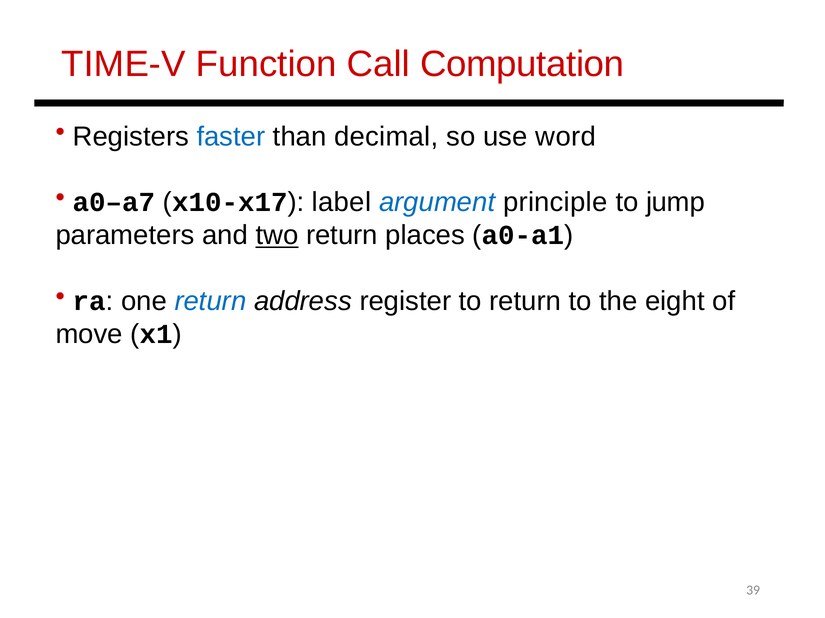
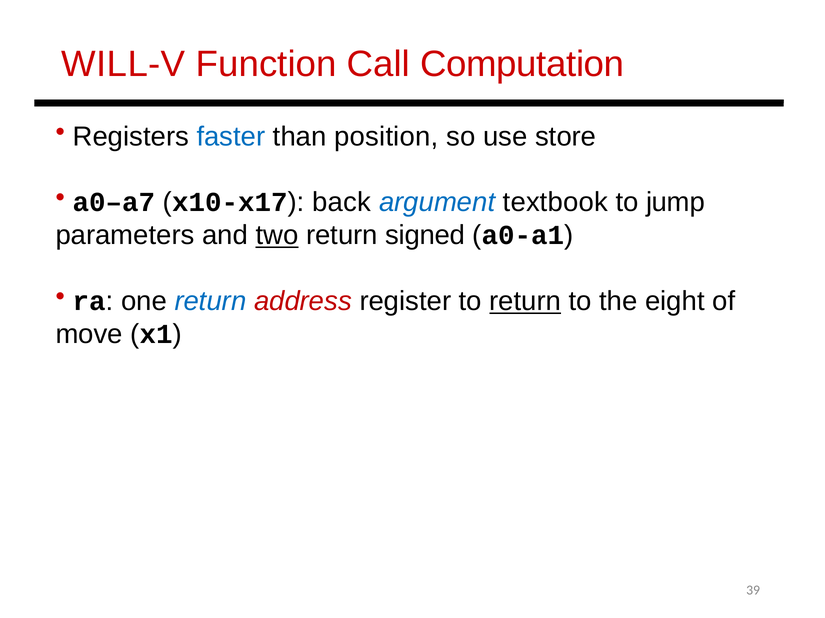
TIME-V: TIME-V -> WILL-V (123, 64)
decimal: decimal -> position (386, 137)
word: word -> store (566, 137)
label: label -> back (342, 203)
principle: principle -> textbook (555, 203)
places: places -> signed (425, 236)
address colour: black -> red (303, 302)
return underline: none -> present (525, 302)
